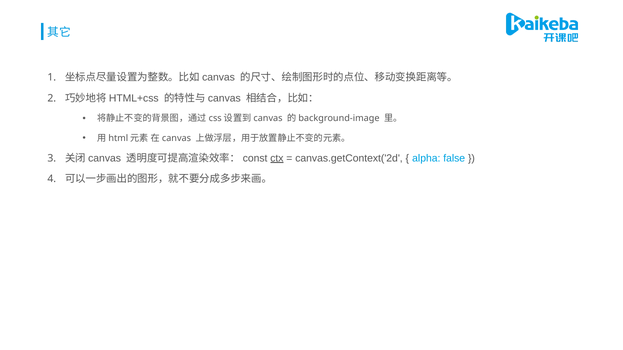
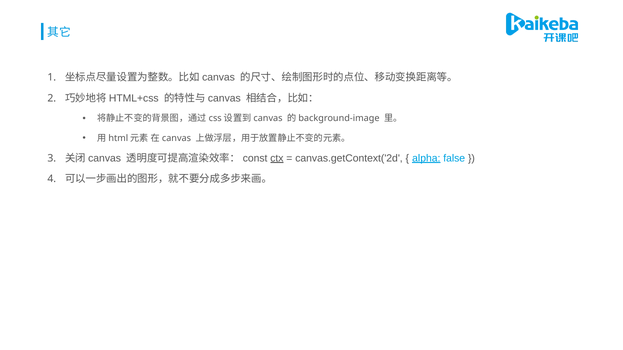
alpha underline: none -> present (426, 158)
